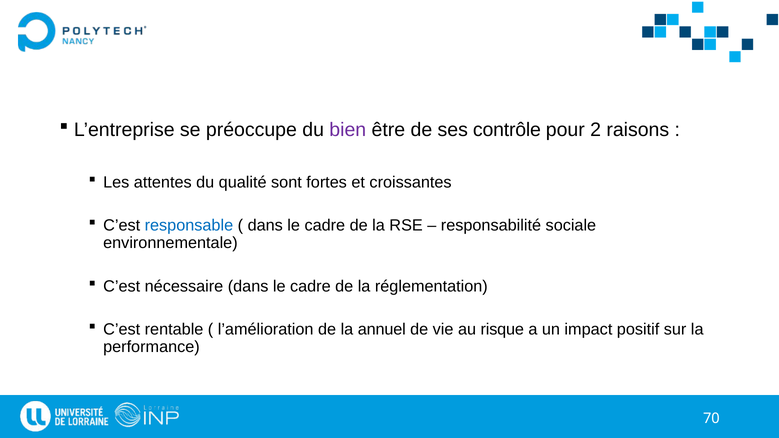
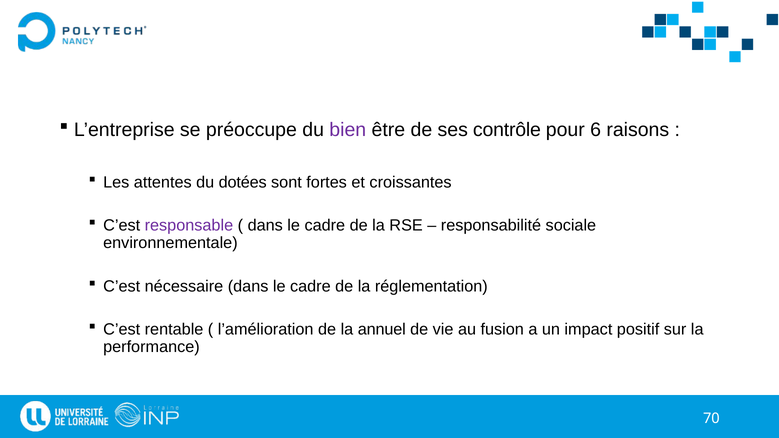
2: 2 -> 6 (596, 130)
qualité: qualité -> dotées (243, 182)
responsable colour: blue -> purple (189, 226)
risque: risque -> fusion (502, 329)
